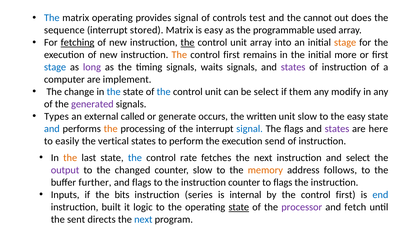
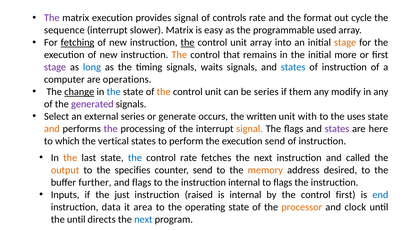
The colour: blue -> purple (52, 18)
matrix operating: operating -> execution (112, 18)
controls test: test -> rate (257, 18)
cannot: cannot -> format (318, 18)
does: does -> cycle (362, 18)
stored: stored -> slower (147, 30)
first: first -> that (232, 55)
stage colour: blue -> purple (55, 67)
long colour: purple -> blue (92, 67)
states colour: purple -> blue (293, 67)
implement: implement -> operations (127, 80)
change underline: none -> present (79, 92)
the colour: blue -> orange (164, 92)
be select: select -> series (266, 92)
Types: Types -> Select (57, 117)
external called: called -> series (133, 117)
unit slow: slow -> with (307, 117)
the easy: easy -> uses (356, 117)
and colour: blue -> orange (52, 129)
the colour: orange -> purple (111, 129)
signal colour: blue -> orange (250, 129)
easily: easily -> which (67, 141)
and select: select -> called (358, 158)
output colour: purple -> orange (65, 170)
changed: changed -> specifies (133, 170)
counter slow: slow -> send (203, 170)
follows: follows -> desired (340, 170)
instruction counter: counter -> internal (244, 183)
bits: bits -> just (122, 195)
series: series -> raised (199, 195)
built: built -> data (111, 207)
logic: logic -> area (143, 207)
state underline: present -> none (239, 207)
processor colour: purple -> orange (302, 207)
fetch: fetch -> clock (355, 207)
the sent: sent -> until (76, 220)
